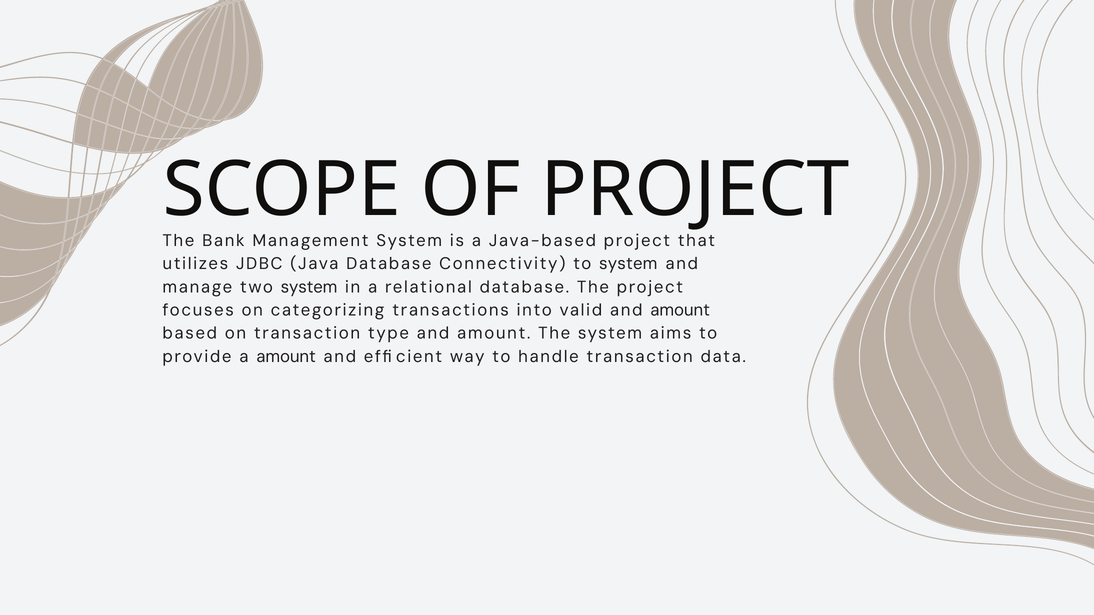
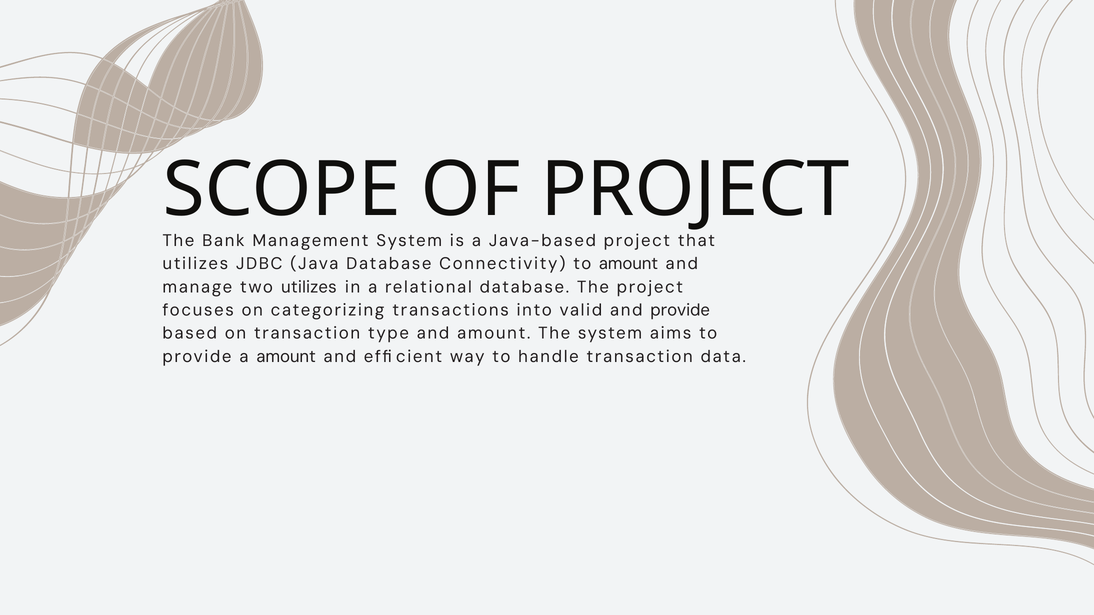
to system: system -> amount (628, 264)
two system: system -> utilizes (309, 287)
valid and amount: amount -> provide (680, 310)
